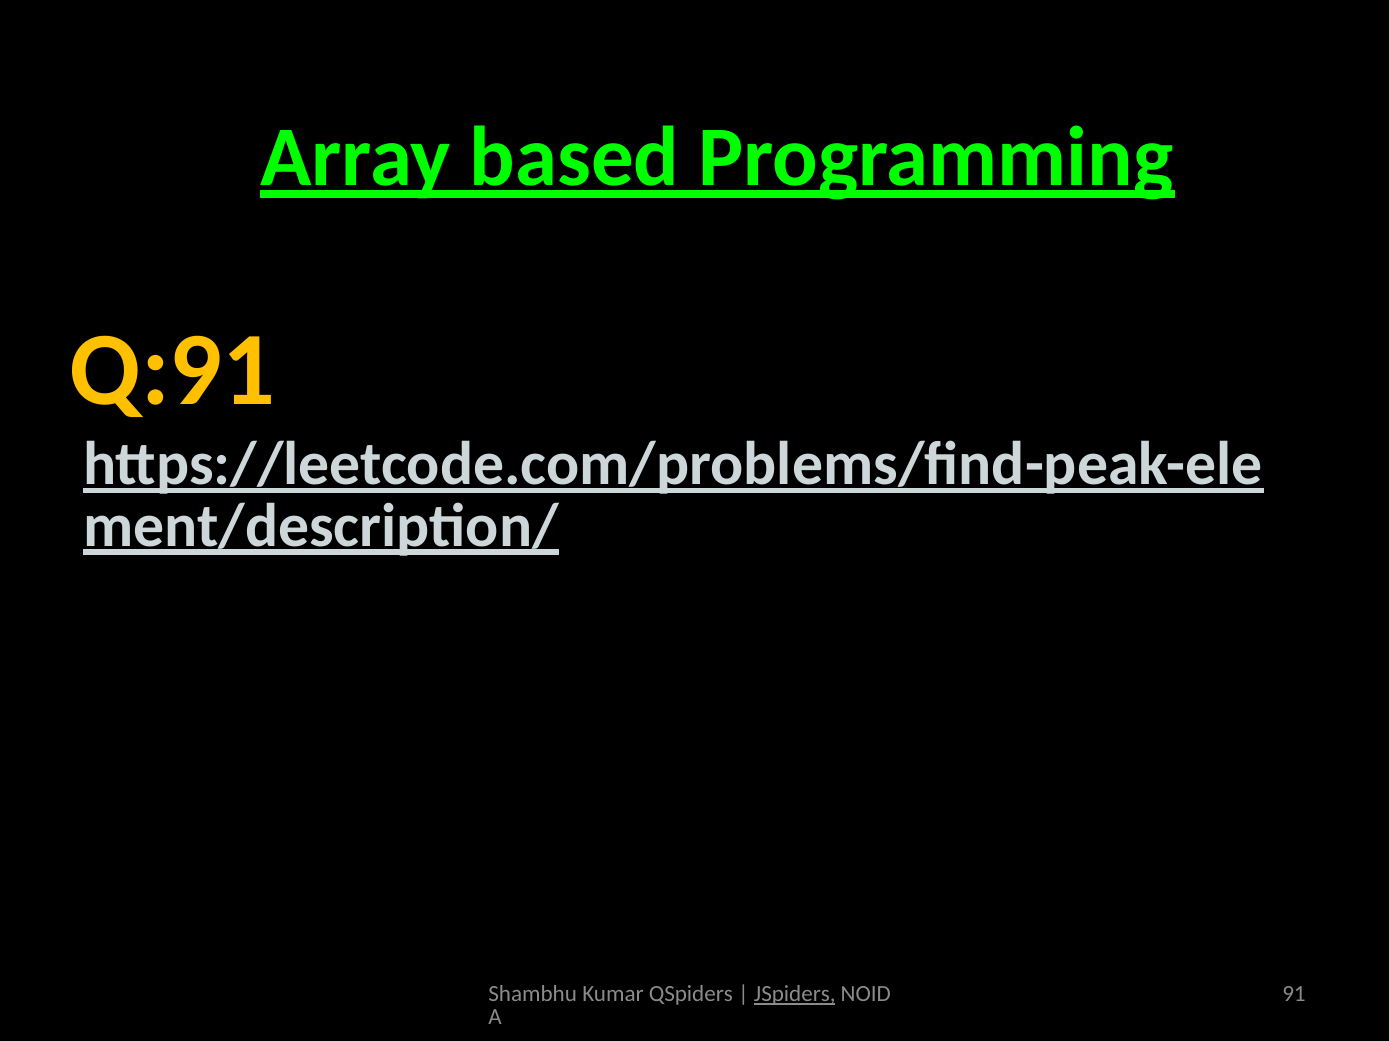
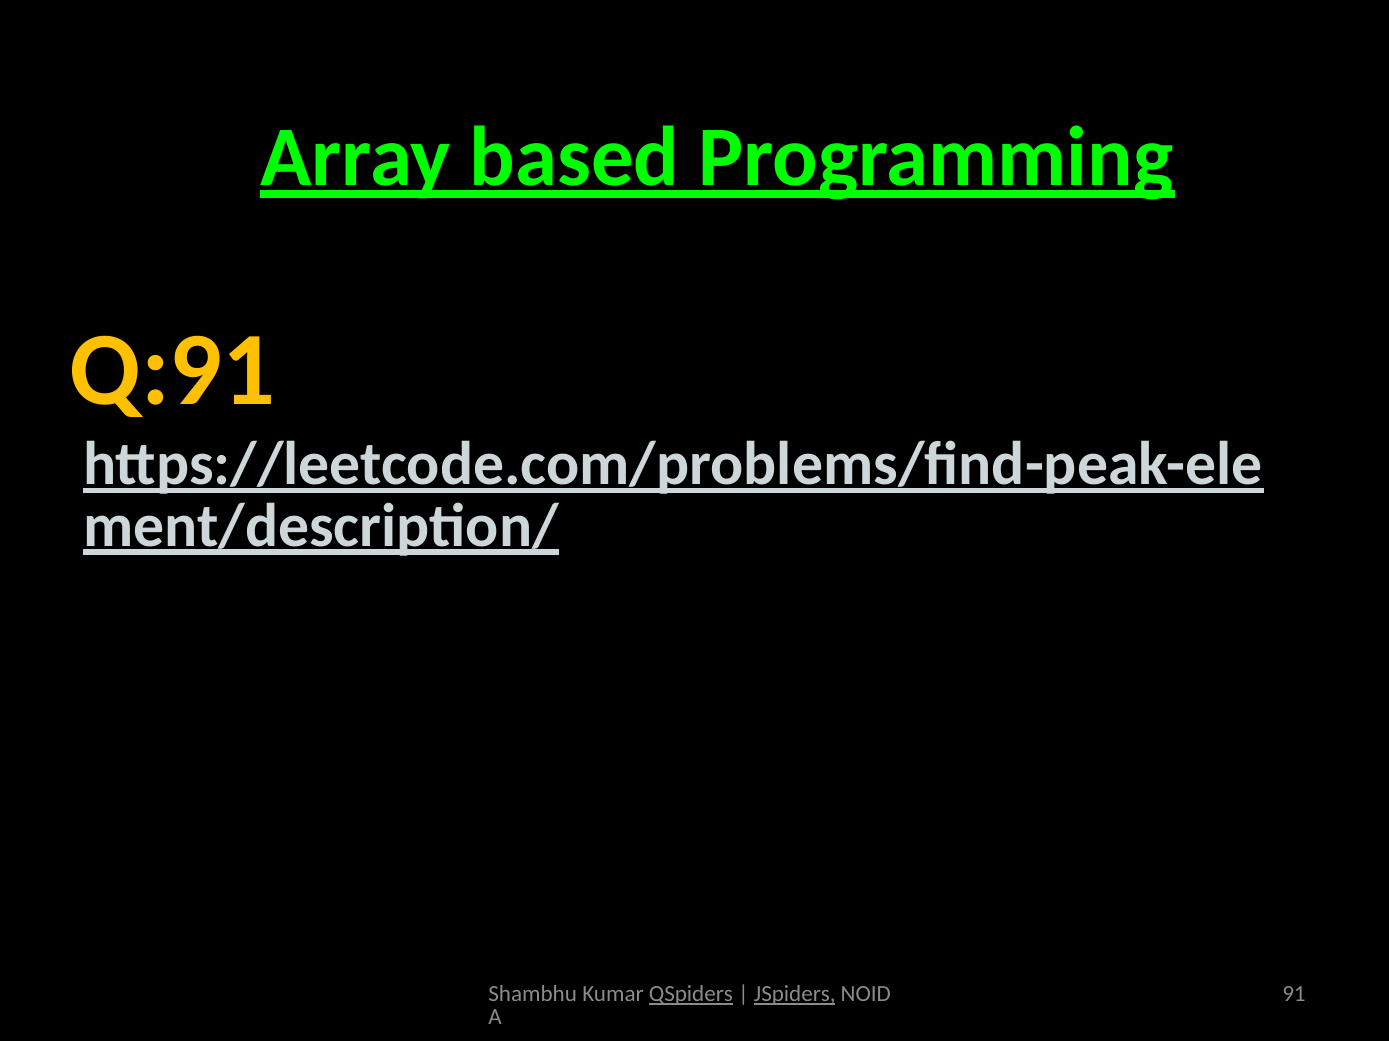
QSpiders underline: none -> present (691, 995)
